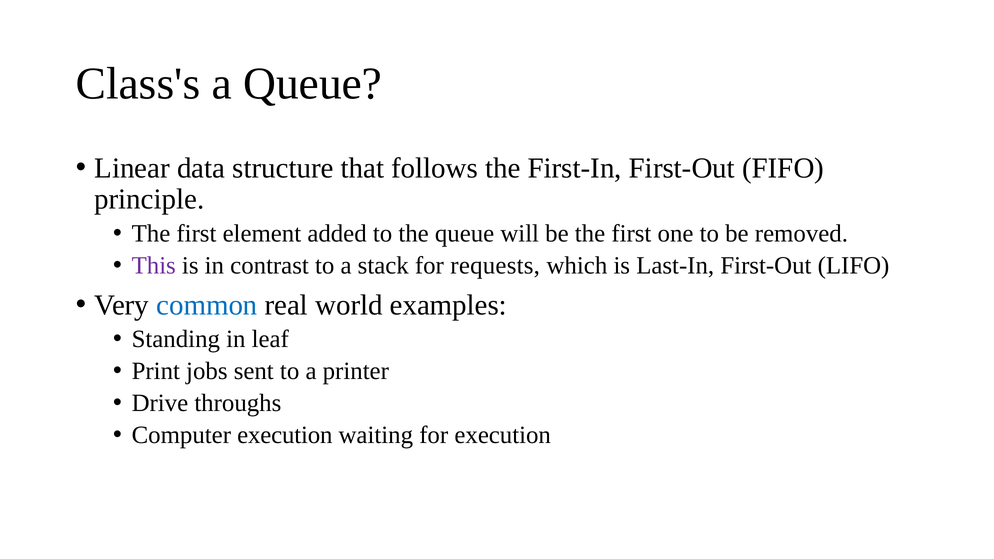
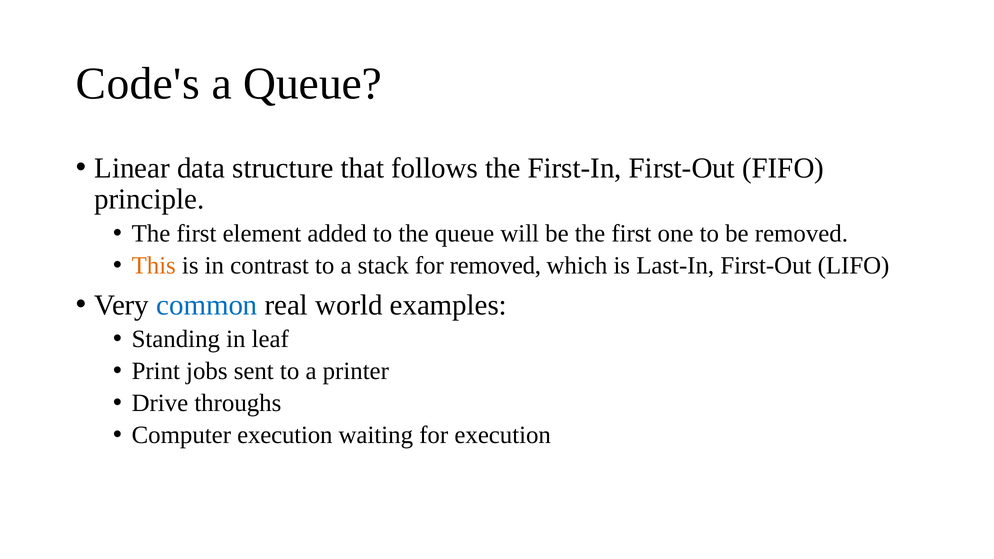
Class's: Class's -> Code's (138, 83)
This colour: purple -> orange (154, 266)
for requests: requests -> removed (495, 266)
